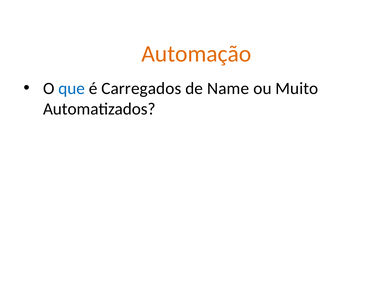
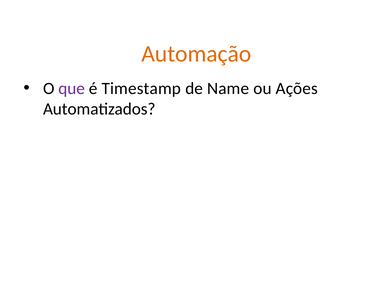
que colour: blue -> purple (72, 88)
Carregados: Carregados -> Timestamp (141, 88)
Muito: Muito -> Ações (297, 88)
